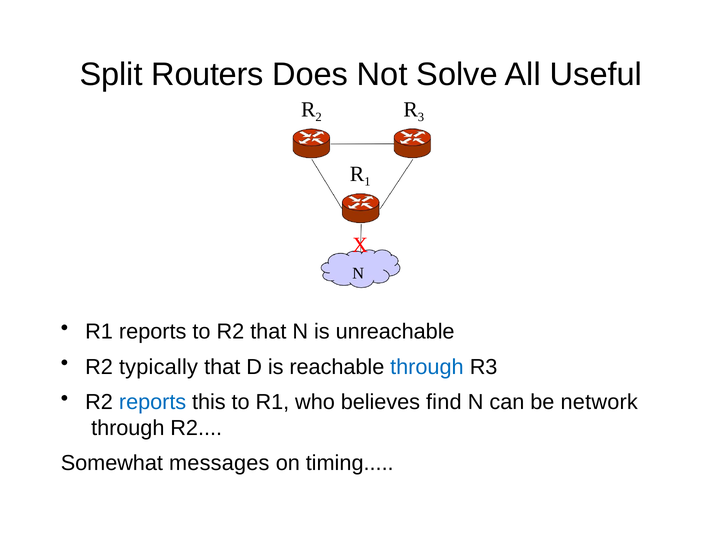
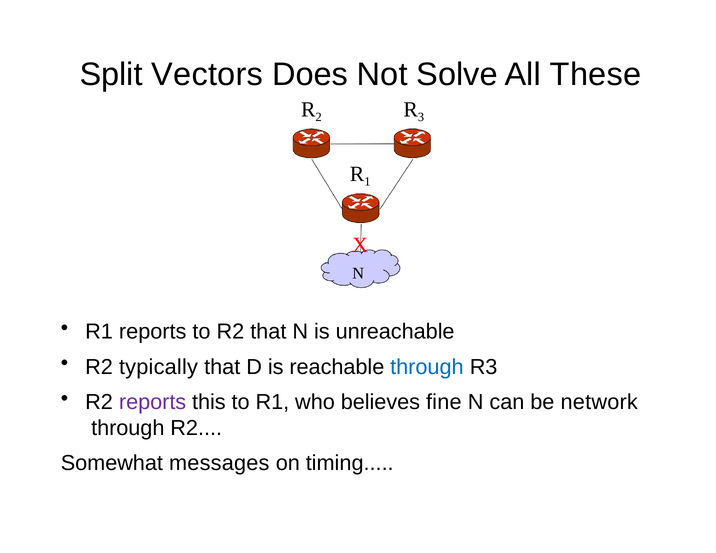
Routers: Routers -> Vectors (207, 75)
Useful: Useful -> These (596, 75)
reports colour: blue -> purple (153, 402)
find: find -> fine (444, 402)
